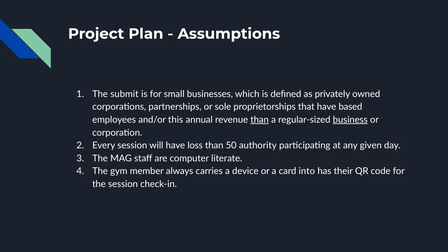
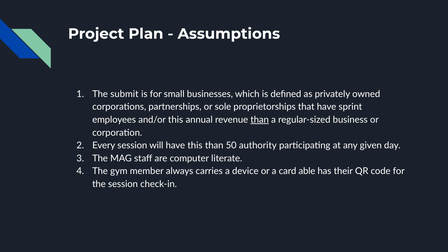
based: based -> sprint (350, 107)
business underline: present -> none (350, 120)
have loss: loss -> this (195, 146)
into: into -> able (307, 171)
